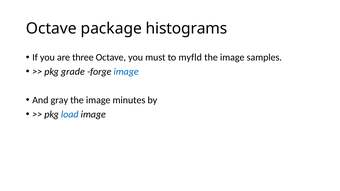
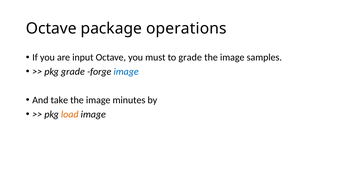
histograms: histograms -> operations (186, 29)
three: three -> input (83, 57)
to myfld: myfld -> grade (190, 57)
gray: gray -> take (59, 100)
load colour: blue -> orange (70, 114)
